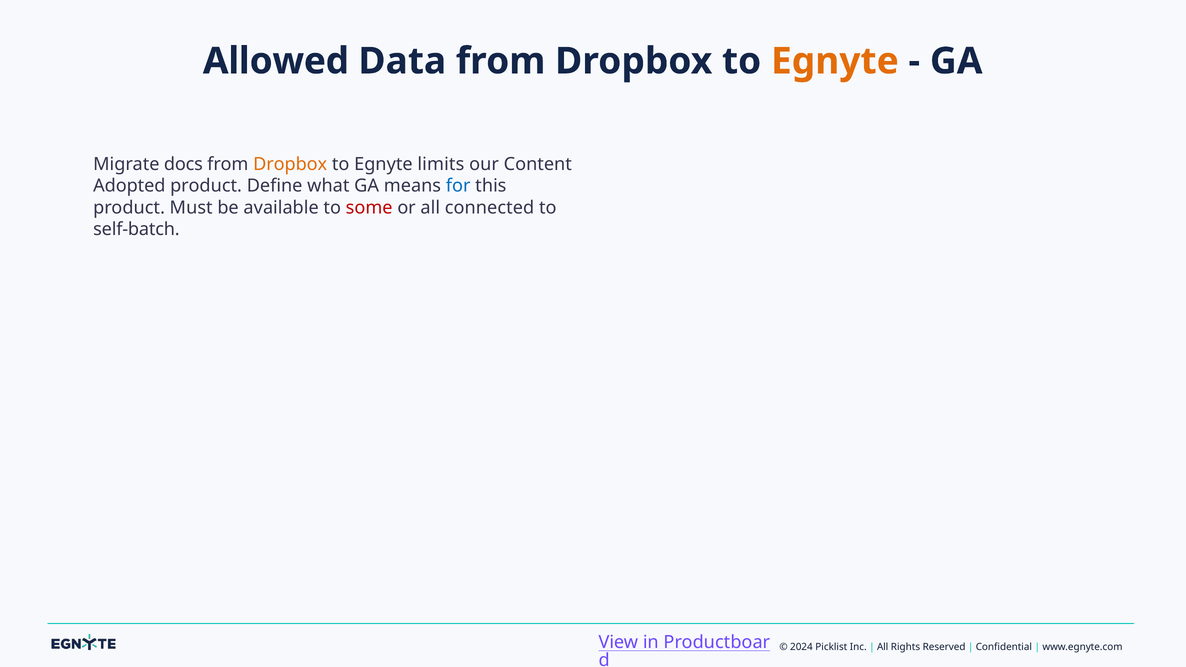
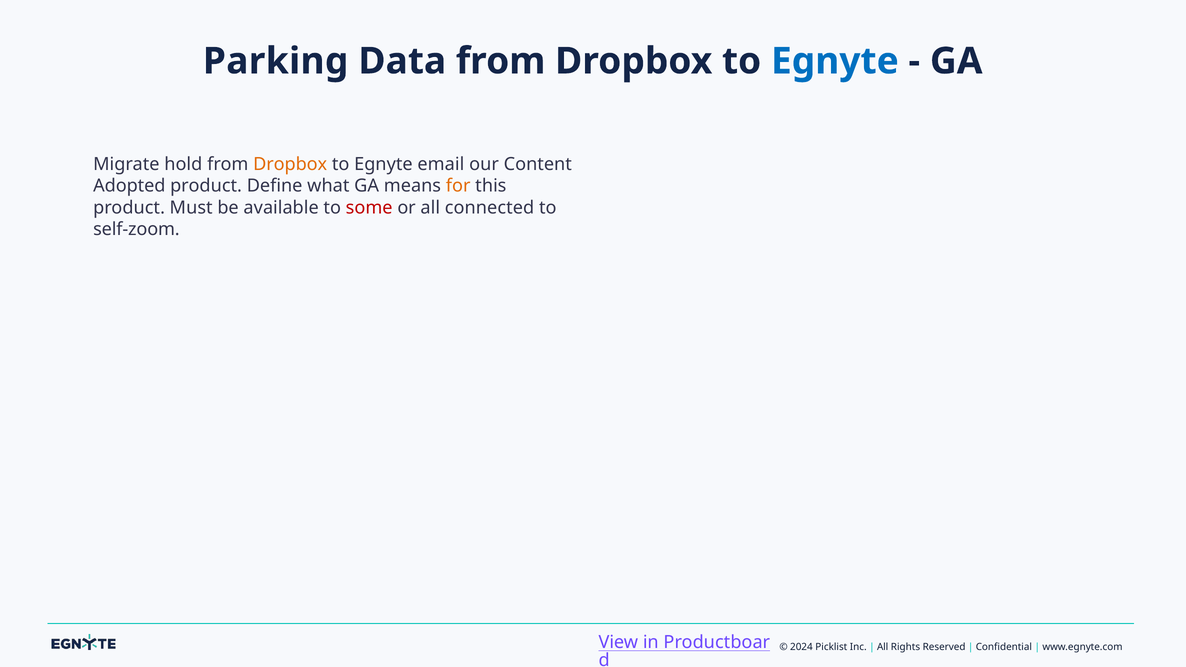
Allowed: Allowed -> Parking (276, 61)
Egnyte colour: orange -> blue (835, 61)
docs: docs -> hold (183, 164)
limits: limits -> email (441, 164)
for colour: blue -> orange (458, 186)
self-batch: self-batch -> self-zoom (136, 229)
